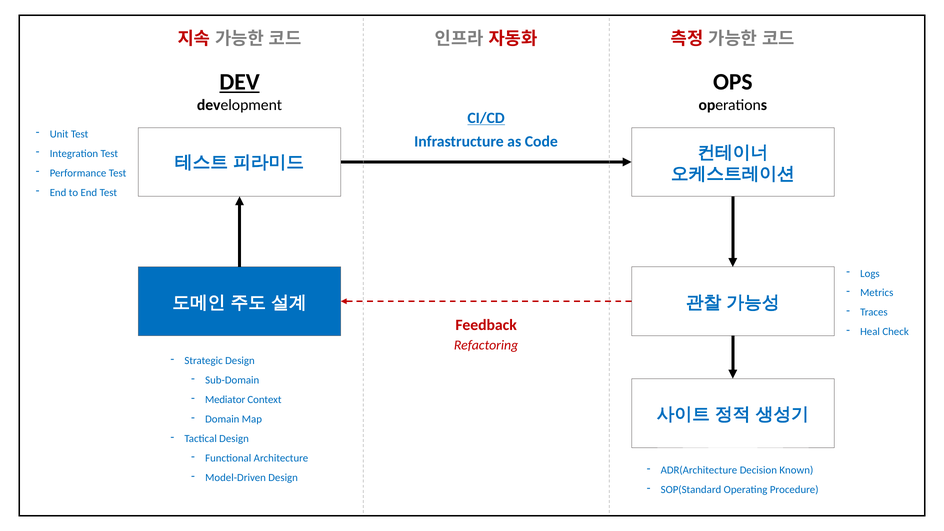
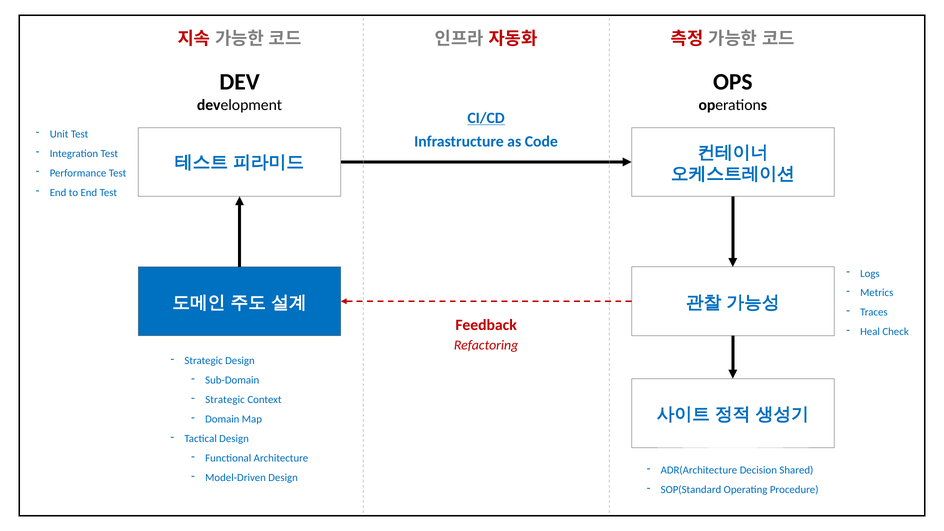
DEV underline: present -> none (240, 82)
Mediator: Mediator -> Strategic (225, 400)
Known: Known -> Shared (796, 470)
